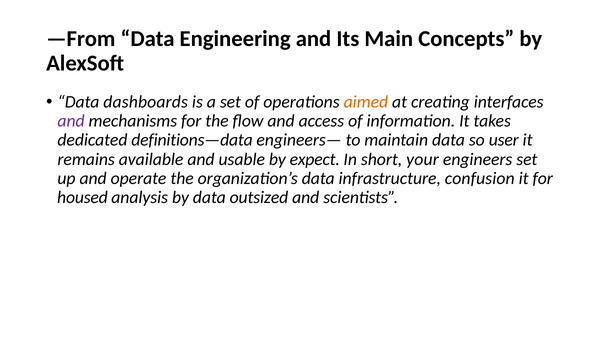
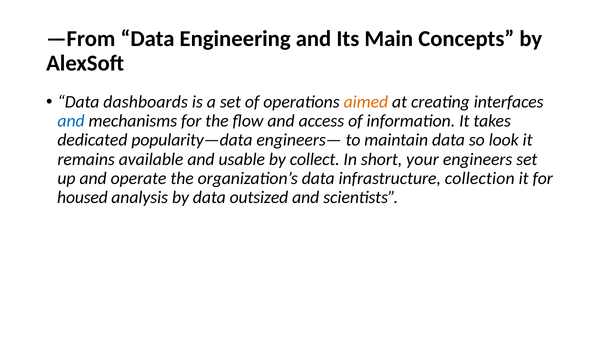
and colour: purple -> blue (71, 121)
definitions—data: definitions—data -> popularity—data (192, 140)
user: user -> look (504, 140)
expect: expect -> collect (315, 159)
confusion: confusion -> collection (480, 178)
